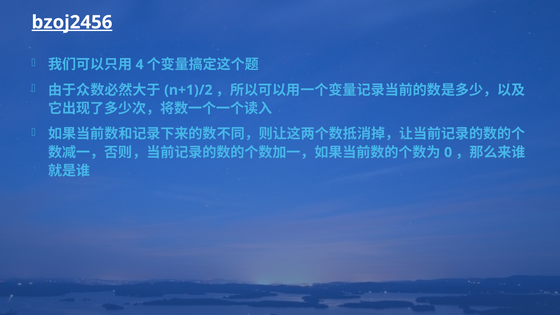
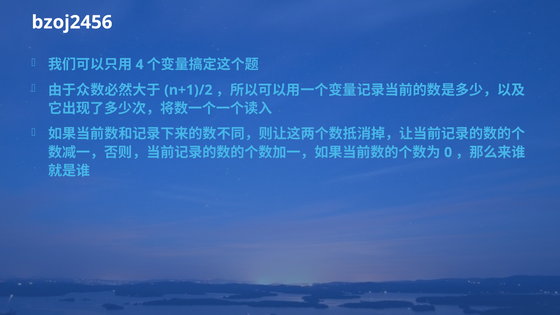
bzoj2456 underline: present -> none (72, 22)
